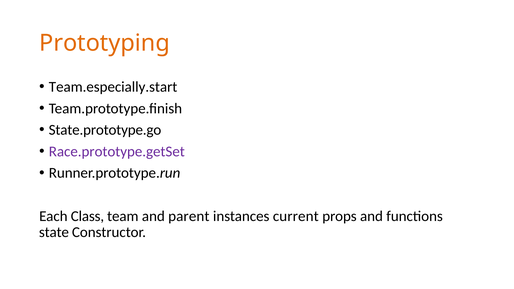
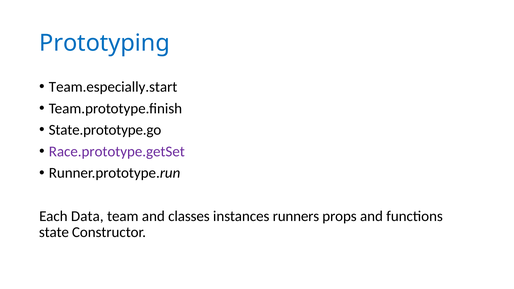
Prototyping colour: orange -> blue (105, 43)
Class: Class -> Data (87, 216)
parent: parent -> classes (189, 216)
current: current -> runners (296, 216)
